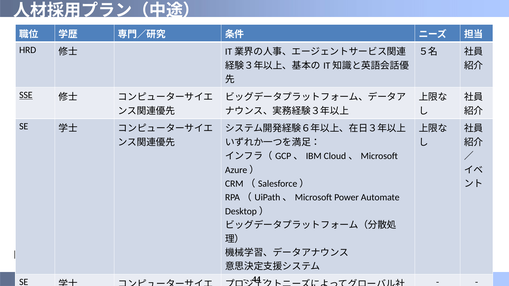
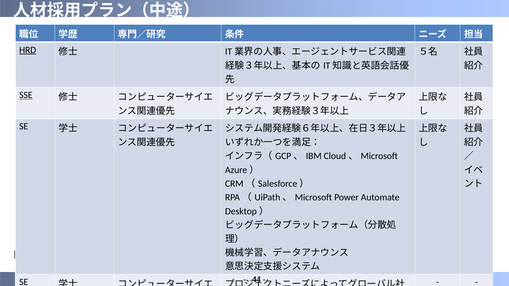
HRD underline: none -> present (28, 50)
